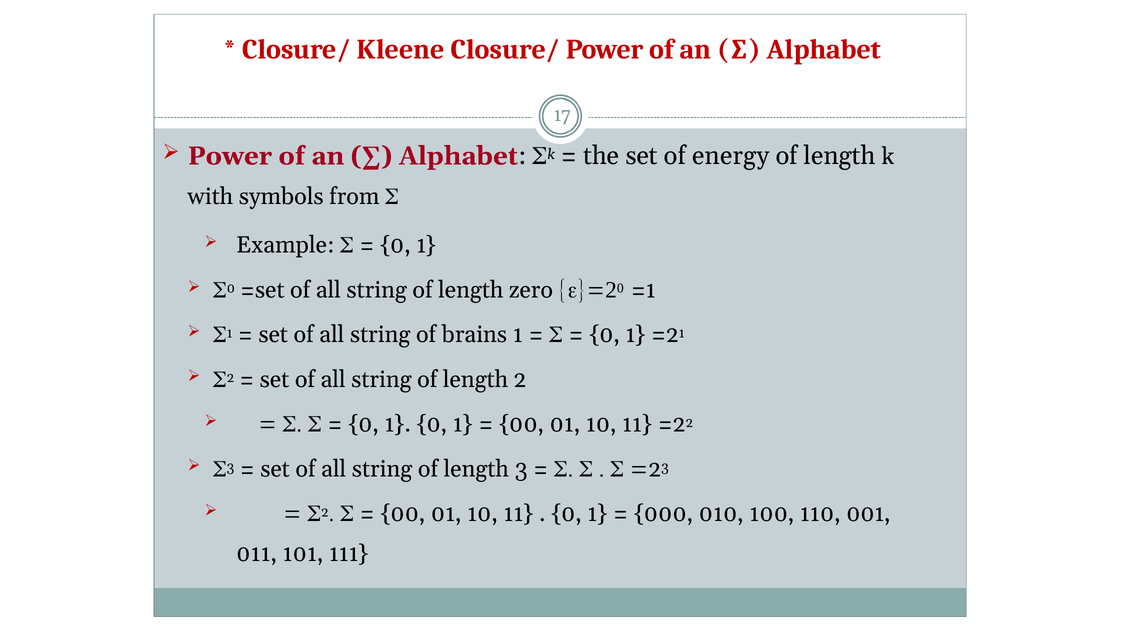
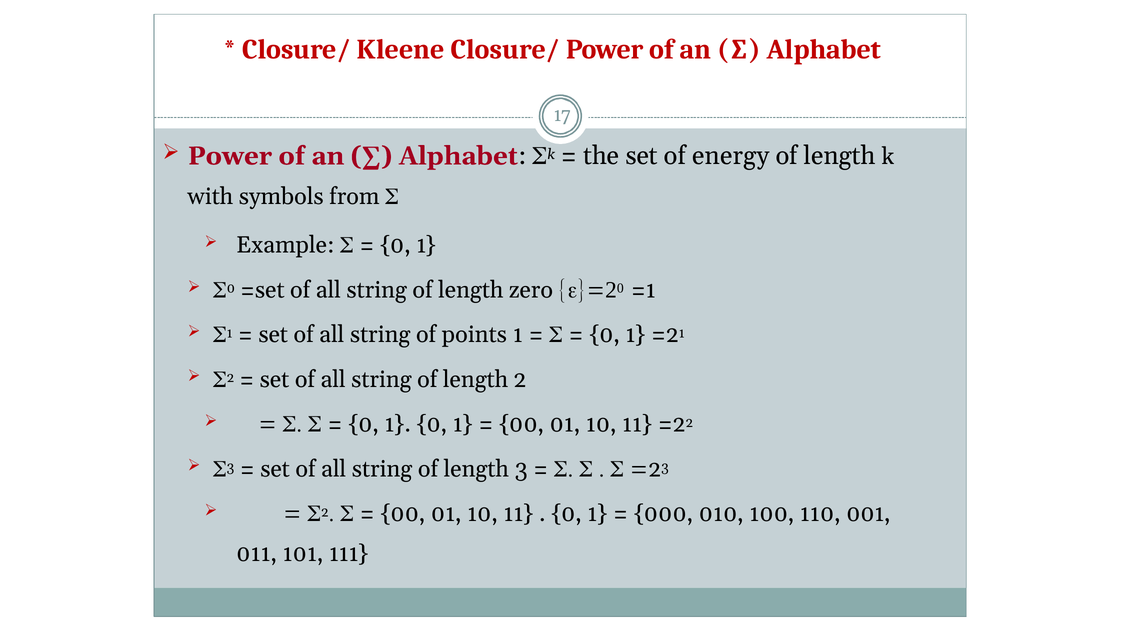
brains: brains -> points (474, 334)
